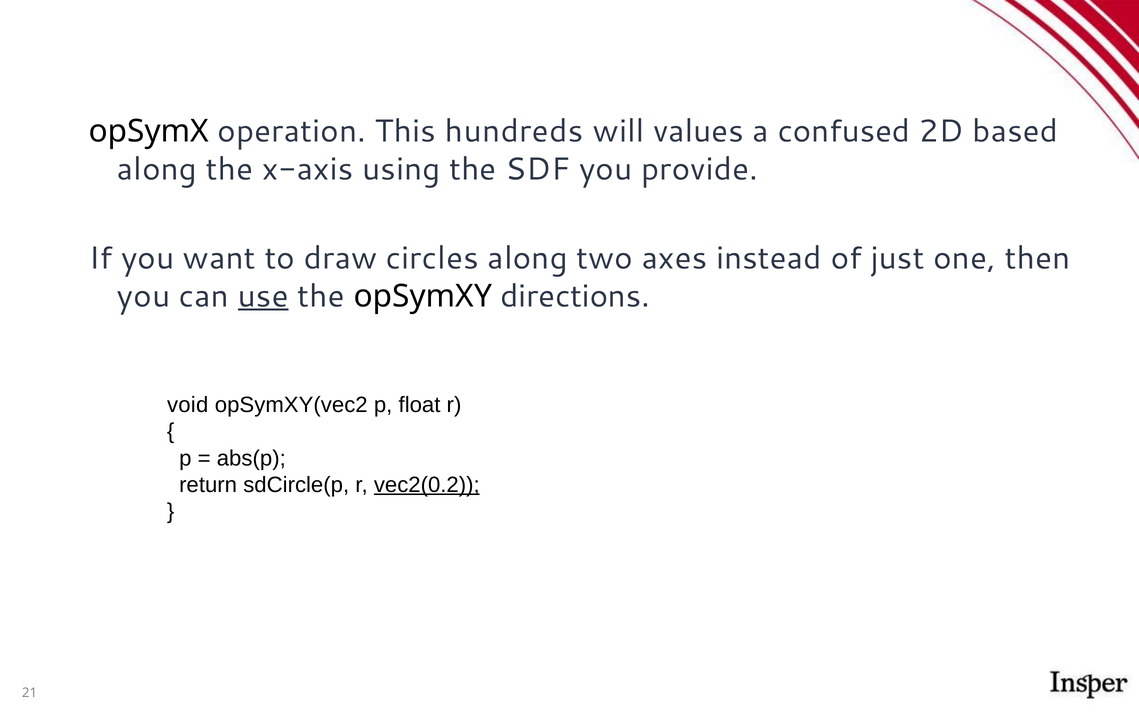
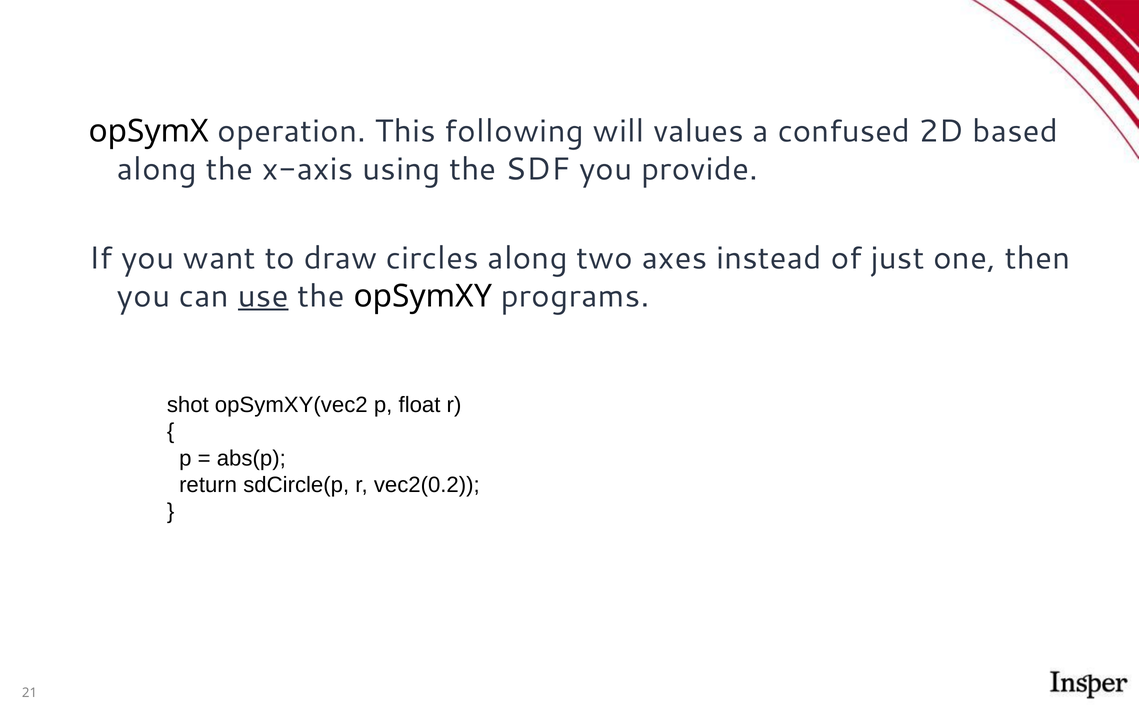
hundreds: hundreds -> following (514, 131)
directions: directions -> programs (575, 296)
void: void -> shot (188, 405)
vec2(0.2 underline: present -> none (427, 485)
